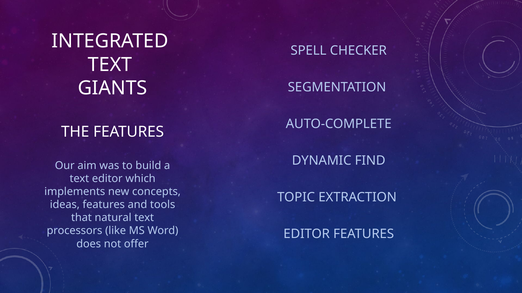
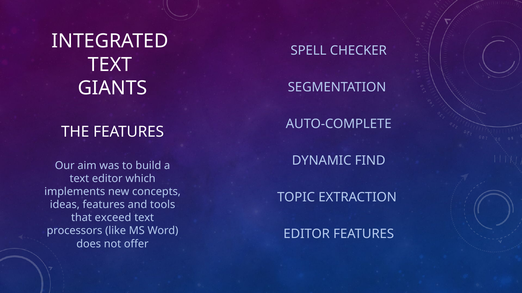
natural: natural -> exceed (113, 218)
